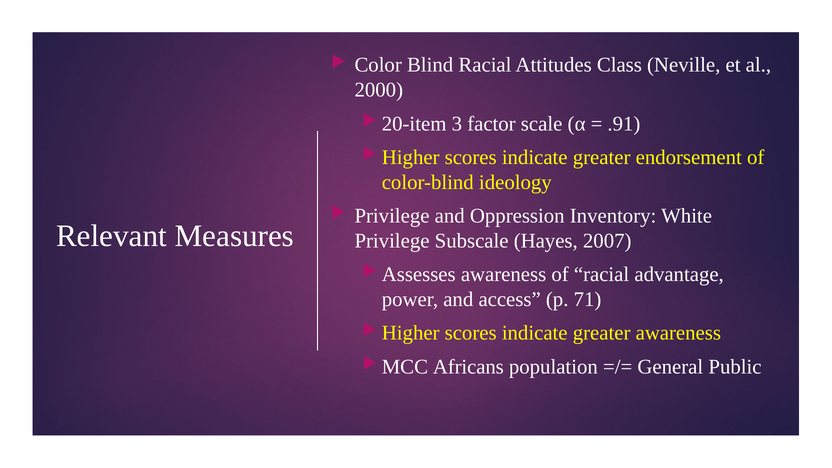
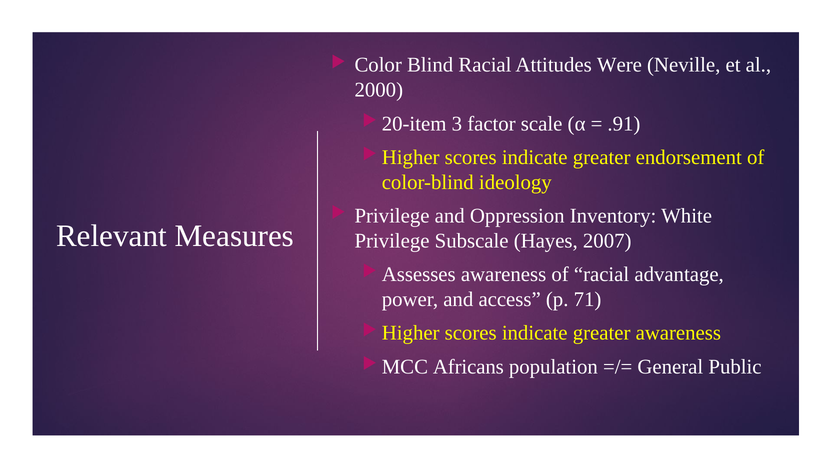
Class: Class -> Were (619, 65)
